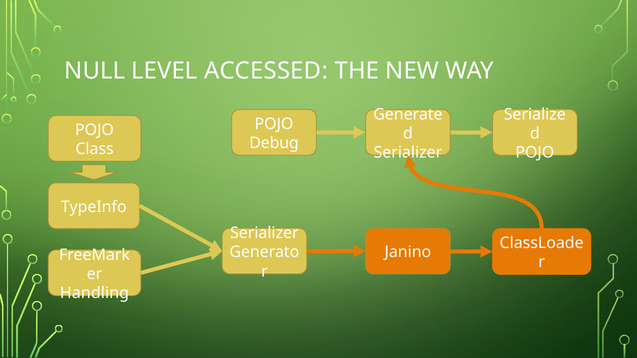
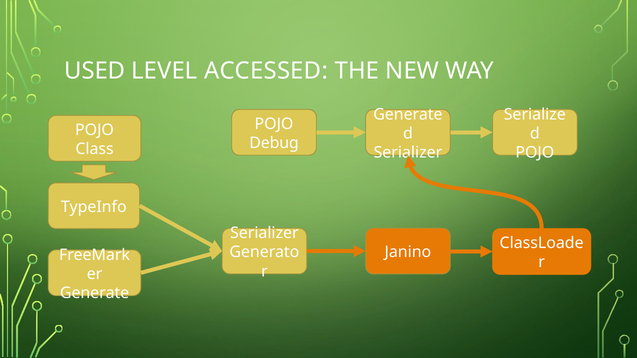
NULL: NULL -> USED (95, 71)
Handling: Handling -> Generate (95, 293)
